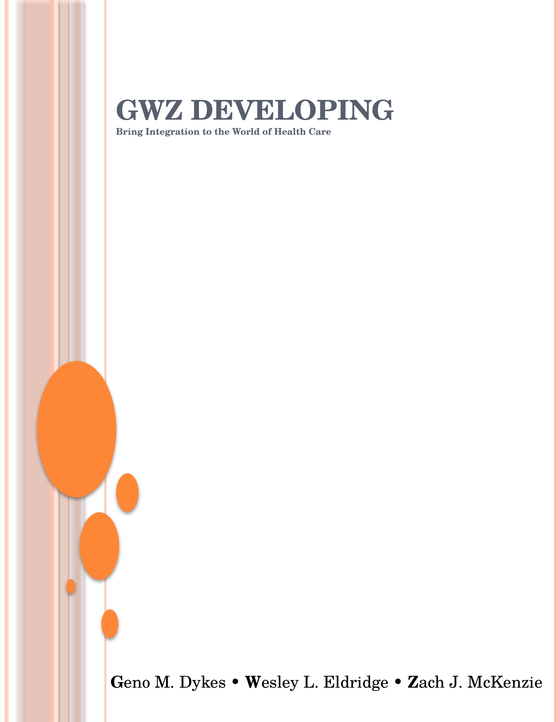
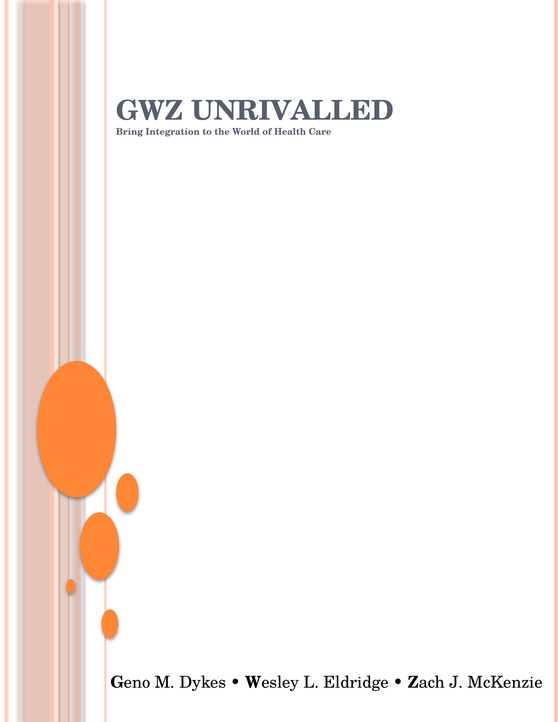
DEVELOPING: DEVELOPING -> UNRIVALLED (293, 111)
